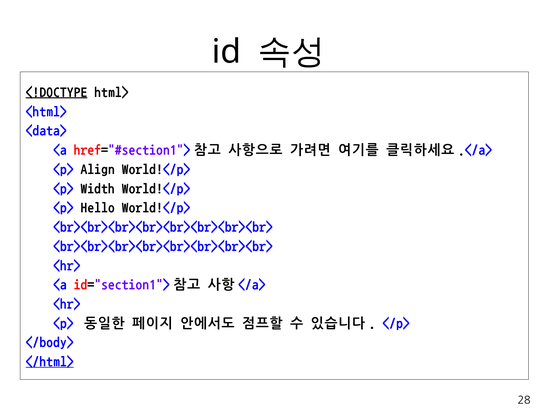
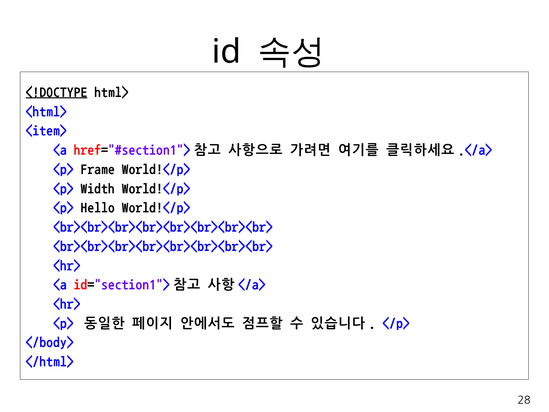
<data>: <data> -> <item> (46, 130)
Align: Align -> Frame (98, 169)
</html> underline: present -> none (50, 361)
